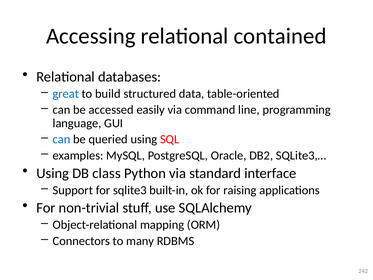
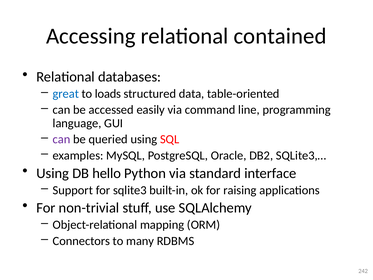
build: build -> loads (108, 94)
can colour: blue -> purple (62, 139)
class: class -> hello (107, 173)
